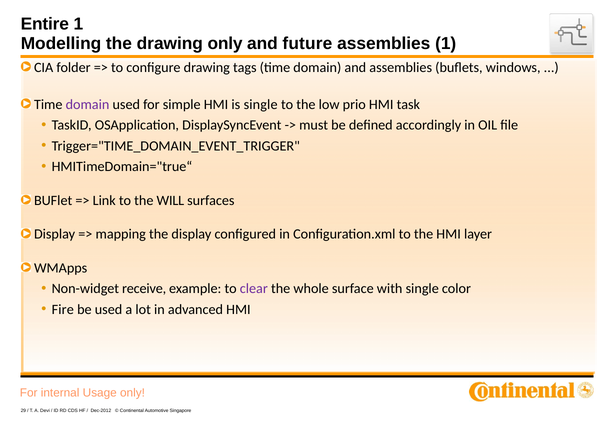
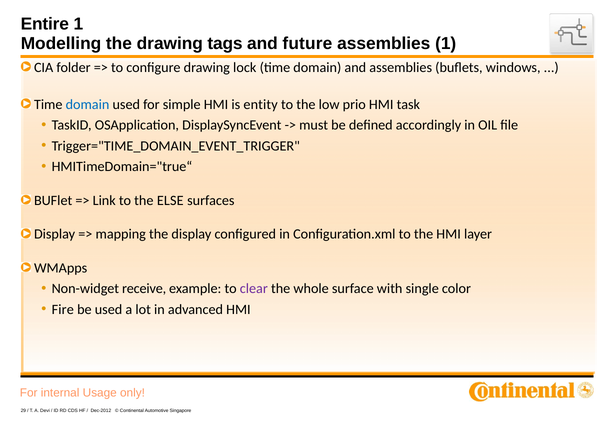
drawing only: only -> tags (225, 44)
tags: tags -> lock (245, 67)
domain colour: purple -> blue (87, 104)
is single: single -> entity (261, 104)
WILL: WILL -> ELSE (170, 201)
